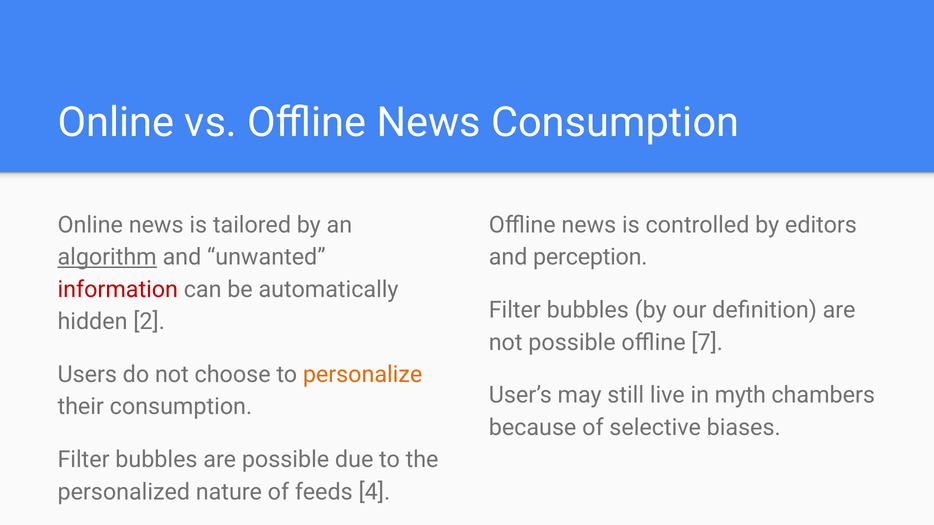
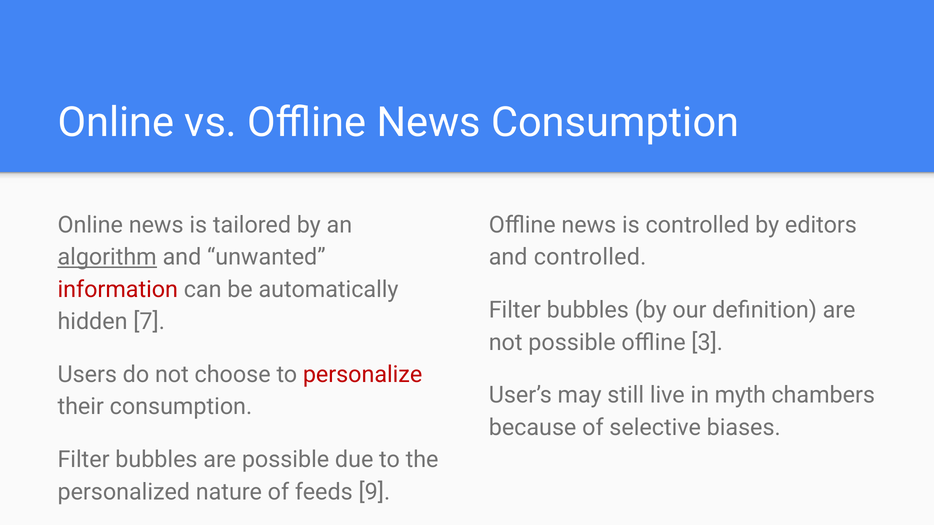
and perception: perception -> controlled (590, 257)
2: 2 -> 7 (149, 322)
7: 7 -> 3 (707, 343)
personalize colour: orange -> red (363, 375)
4: 4 -> 9 (374, 492)
